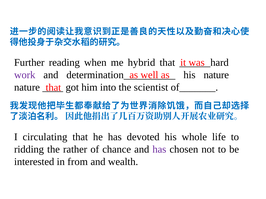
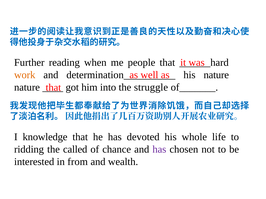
hybrid: hybrid -> people (142, 63)
work colour: purple -> orange (25, 75)
scientist: scientist -> struggle (151, 87)
circulating: circulating -> knowledge (45, 137)
rather: rather -> called (75, 150)
